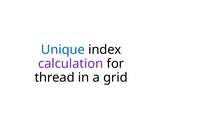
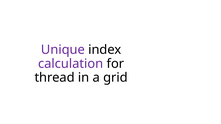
Unique colour: blue -> purple (63, 50)
